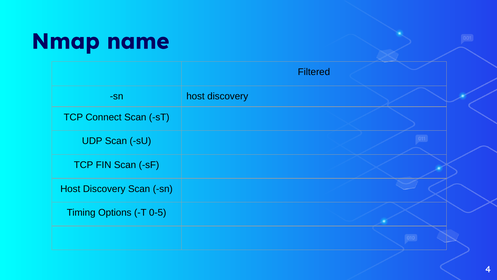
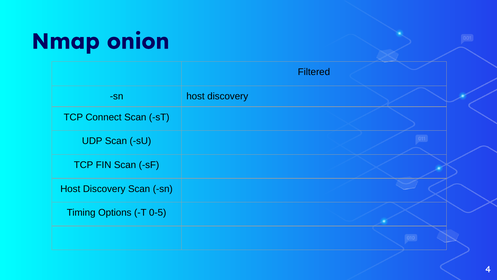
name: name -> onion (138, 41)
